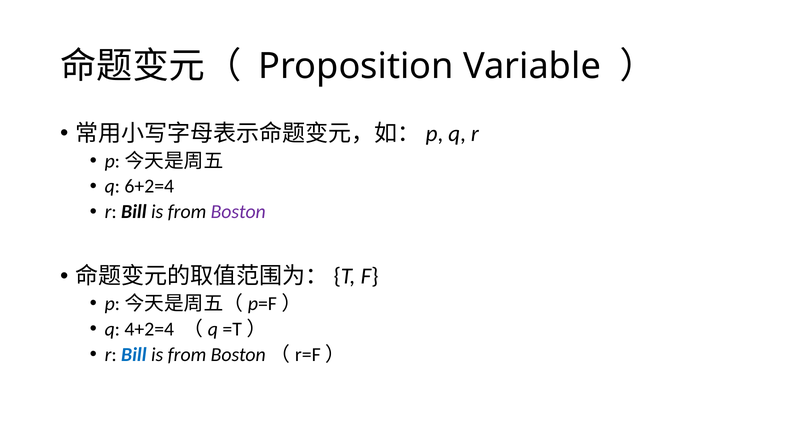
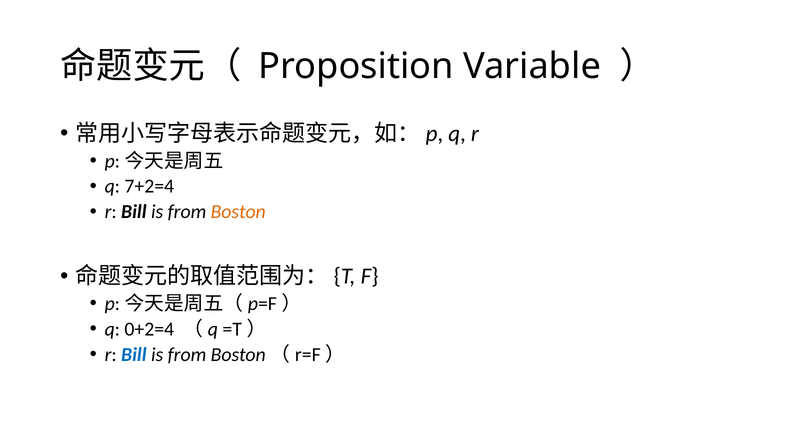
6+2=4: 6+2=4 -> 7+2=4 (149, 186)
Boston colour: purple -> orange (238, 212)
4+2=4: 4+2=4 -> 0+2=4 (149, 329)
